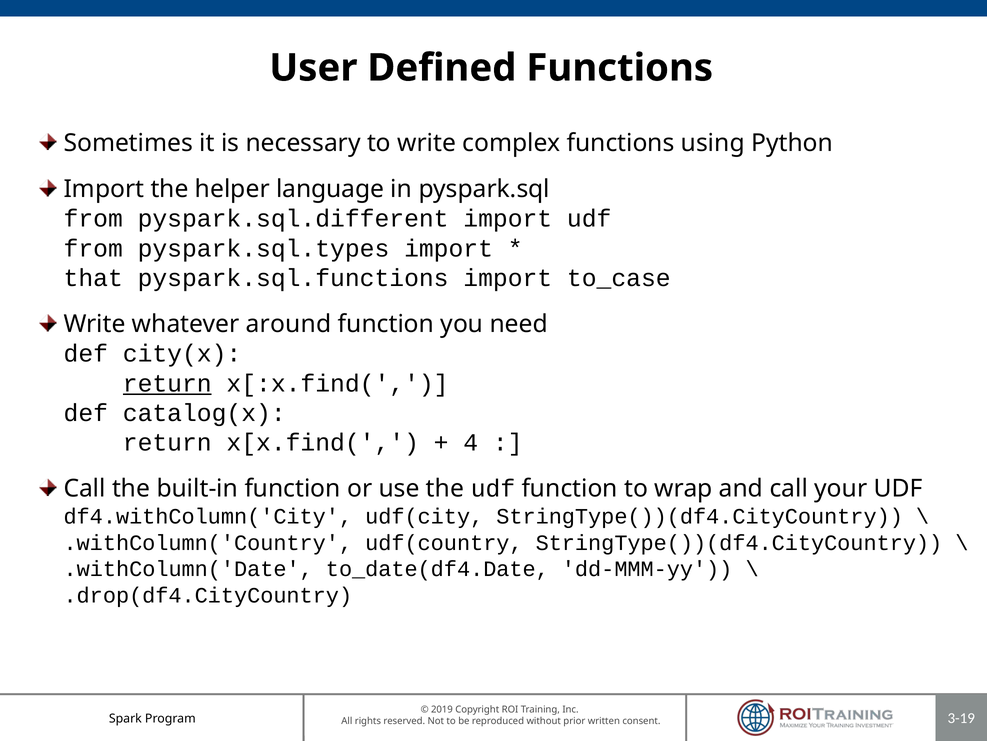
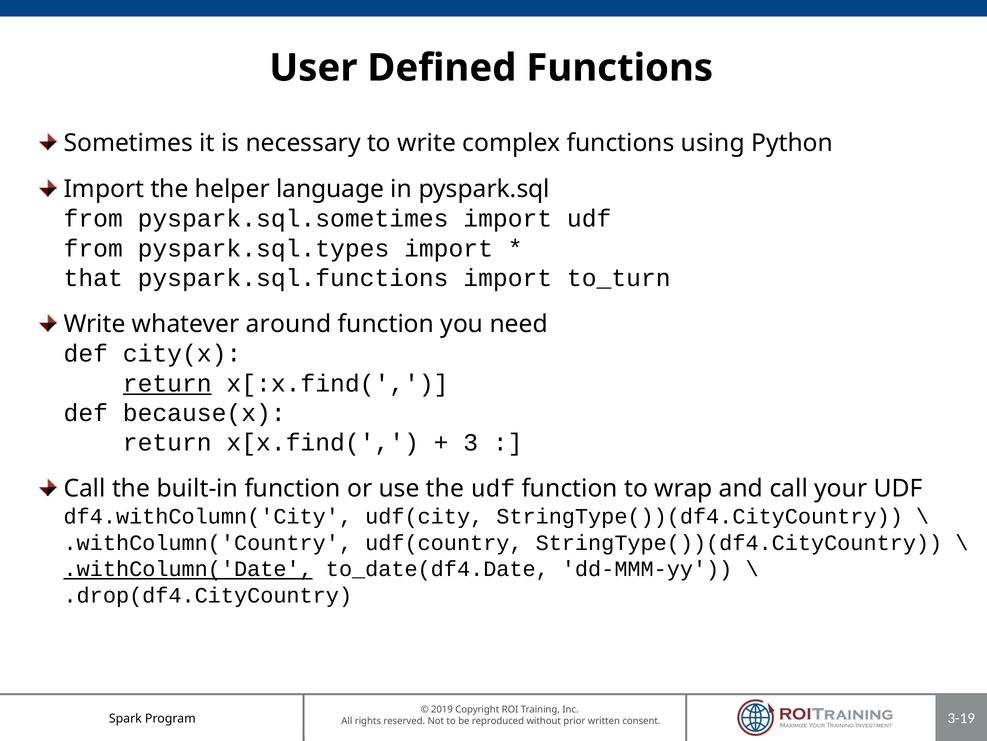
pyspark.sql.different: pyspark.sql.different -> pyspark.sql.sometimes (293, 219)
to_case: to_case -> to_turn (619, 278)
catalog(x: catalog(x -> because(x (204, 413)
4: 4 -> 3 (471, 442)
.withColumn('Date underline: none -> present (188, 569)
